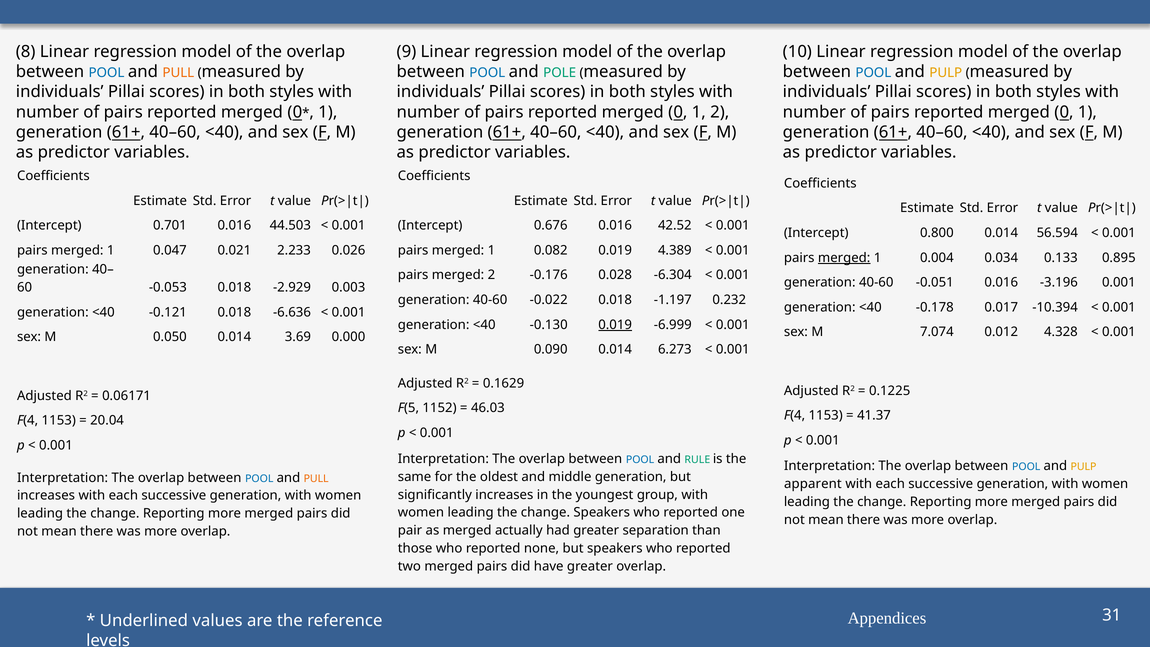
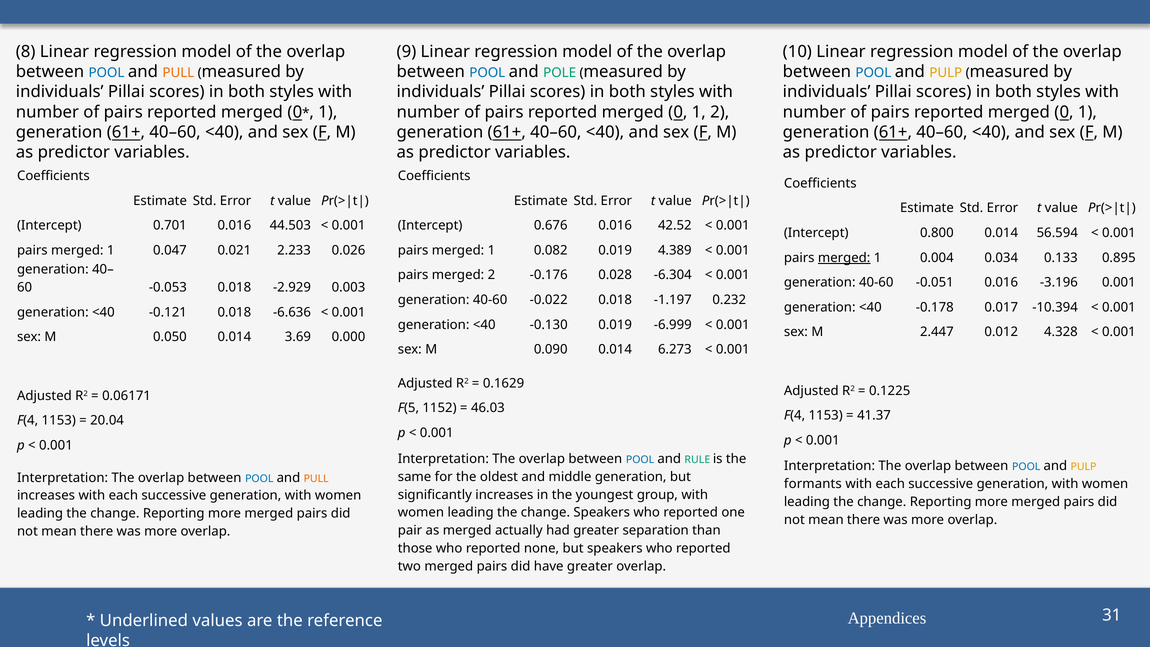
0.019 underline: present -> none (615, 325)
7.074: 7.074 -> 2.447 (937, 332)
apparent: apparent -> formants (813, 484)
